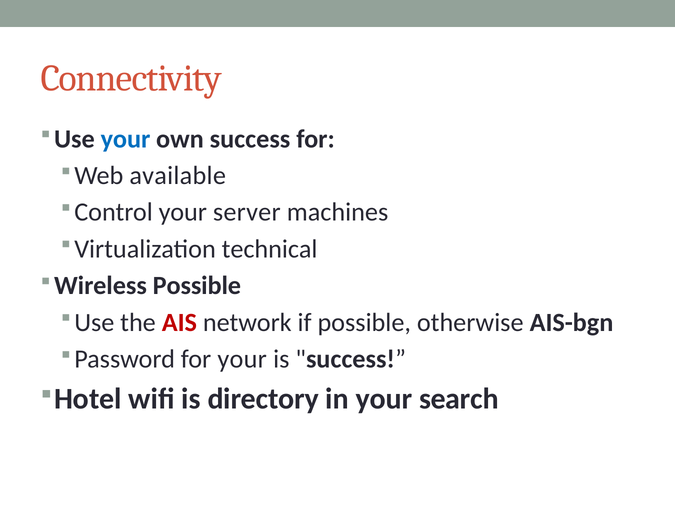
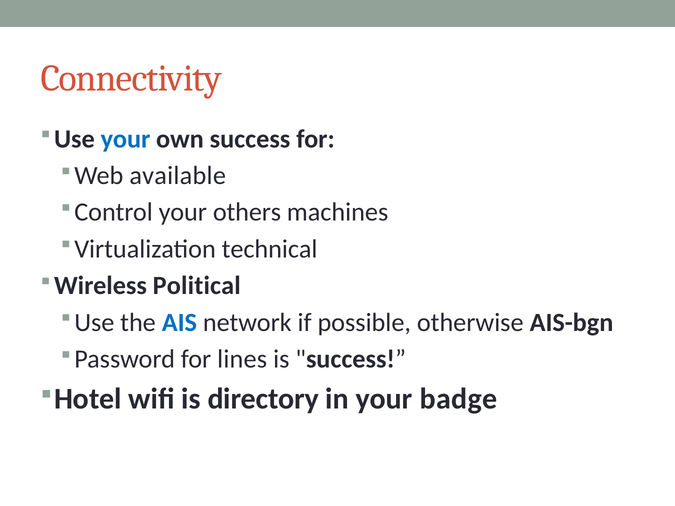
server: server -> others (247, 212)
Possible: Possible -> Political (197, 286)
AIS colour: red -> blue (179, 323)
for your: your -> lines (242, 359)
search: search -> badge (459, 399)
